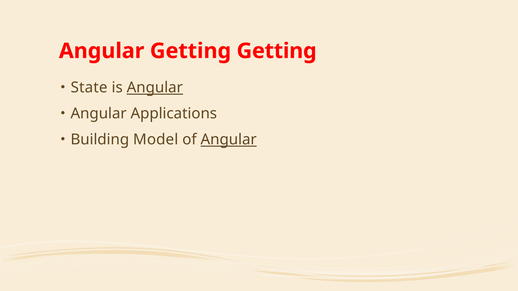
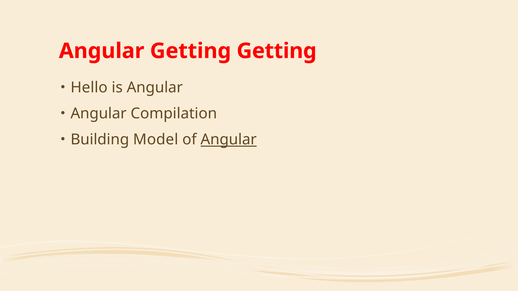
State: State -> Hello (89, 88)
Angular underline: present -> none (155, 88)
Applications: Applications -> Compilation (174, 114)
